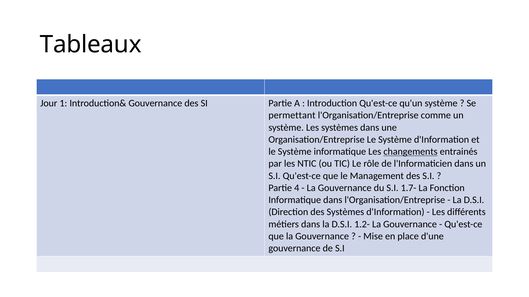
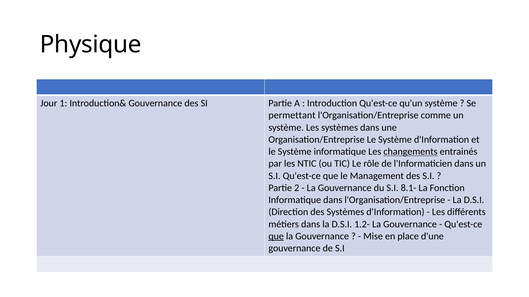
Tableaux: Tableaux -> Physique (91, 44)
4: 4 -> 2 (297, 188)
1.7-: 1.7- -> 8.1- (409, 188)
que underline: none -> present (276, 237)
